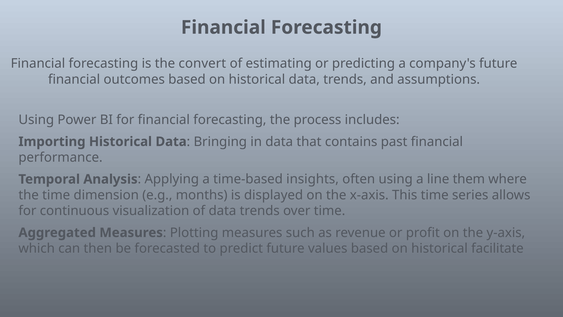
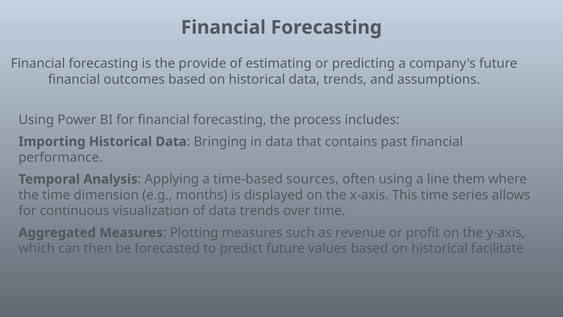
convert: convert -> provide (202, 64)
insights: insights -> sources (312, 179)
